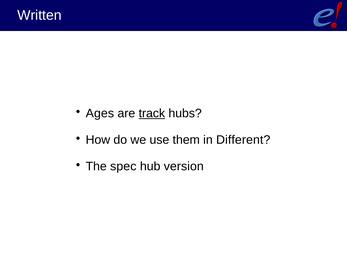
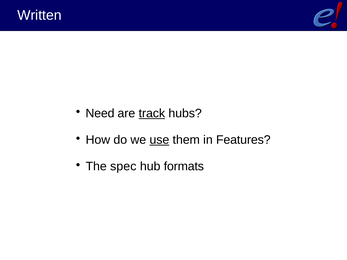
Ages: Ages -> Need (100, 113)
use underline: none -> present (159, 140)
Different: Different -> Features (243, 140)
version: version -> formats (184, 167)
